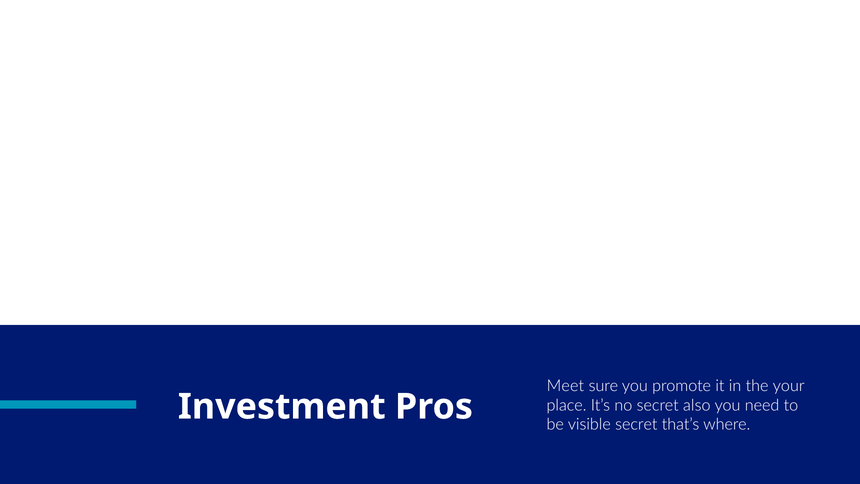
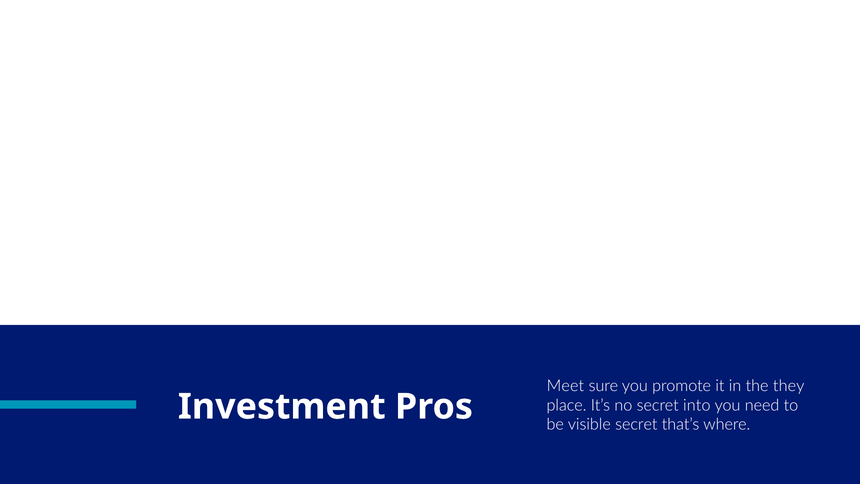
your: your -> they (789, 386)
also: also -> into (697, 405)
